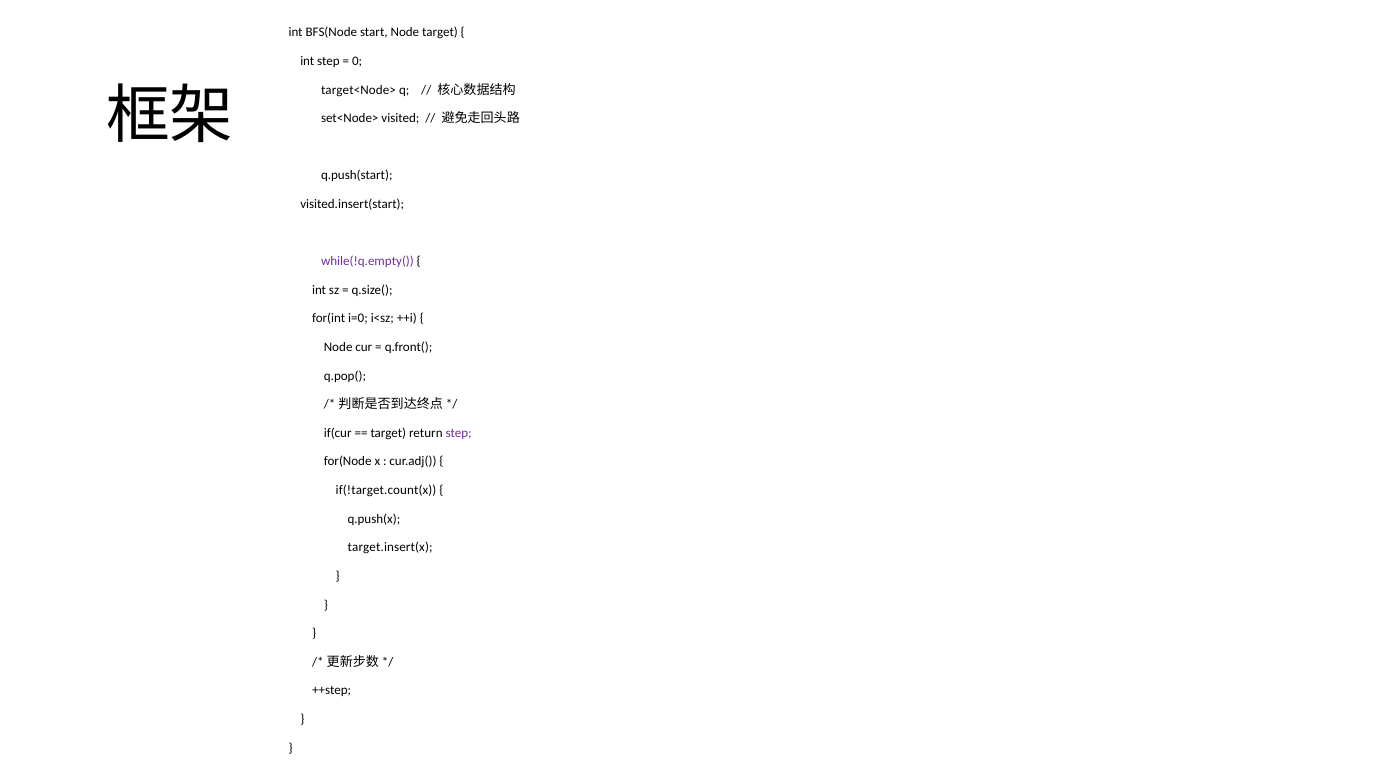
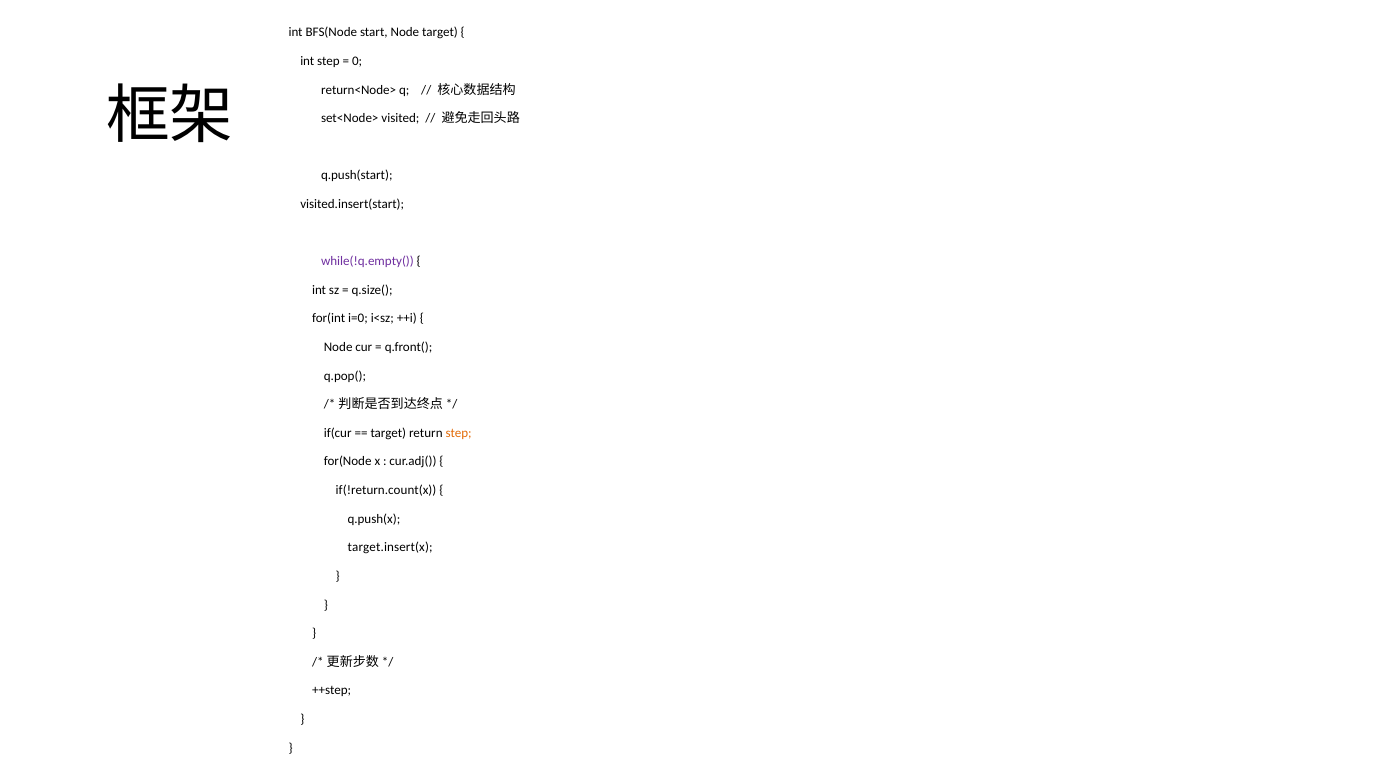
target<Node>: target<Node> -> return<Node> (359, 90)
step colour: purple -> orange (459, 433)
if(!target.count(x: if(!target.count(x -> if(!return.count(x (386, 491)
